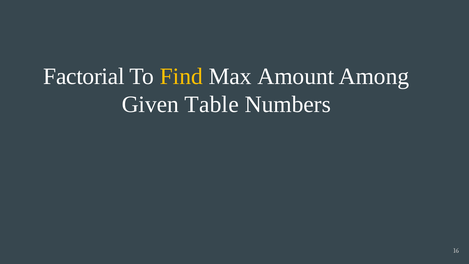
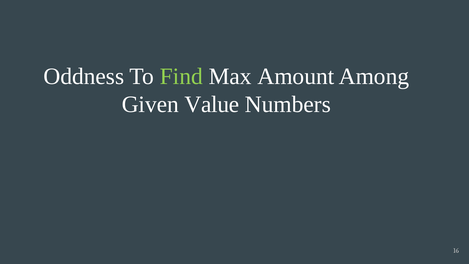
Factorial: Factorial -> Oddness (84, 76)
Find colour: yellow -> light green (181, 76)
Table: Table -> Value (212, 104)
